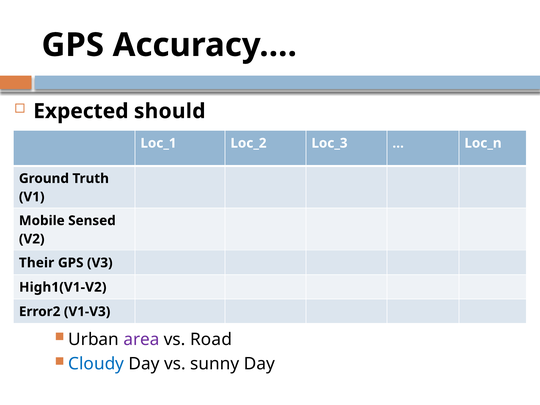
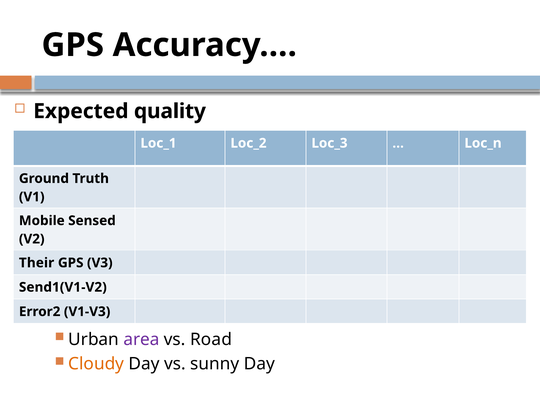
Expected should: should -> quality (170, 111)
High1(V1-V2: High1(V1-V2 -> Send1(V1-V2 (63, 287)
Cloudy colour: blue -> orange (96, 364)
